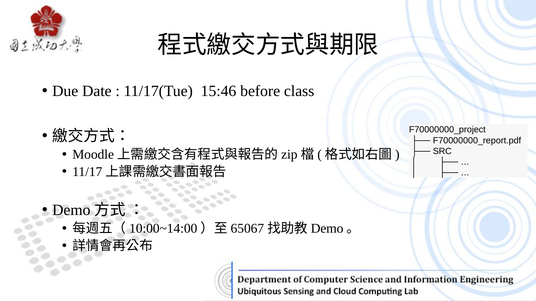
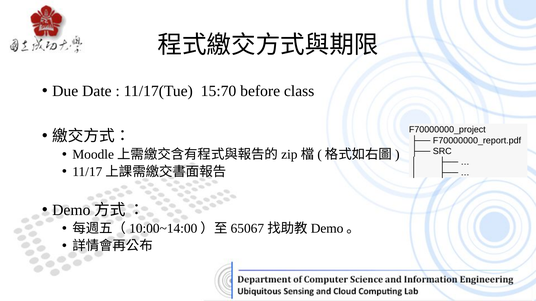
15:46: 15:46 -> 15:70 (219, 91)
